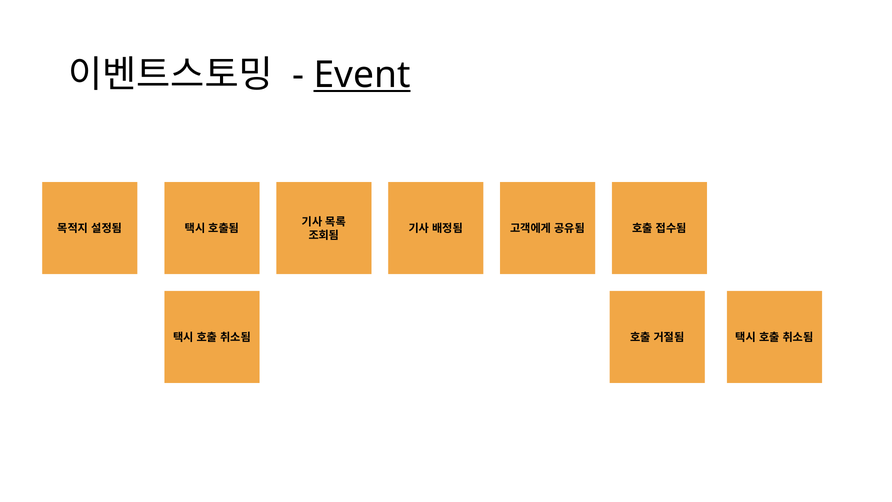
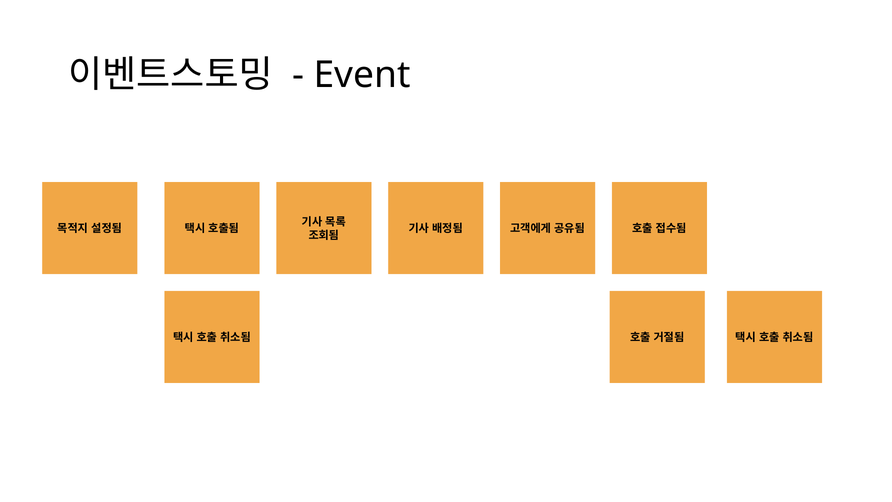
Event underline: present -> none (362, 75)
